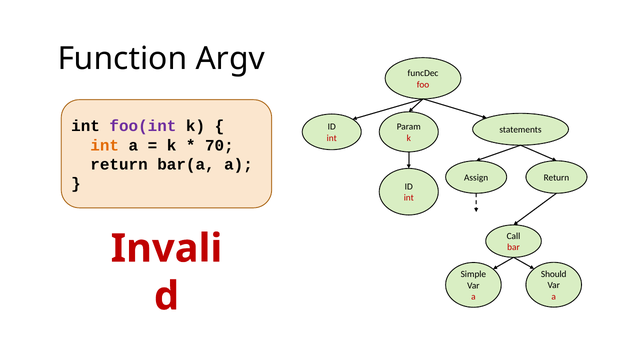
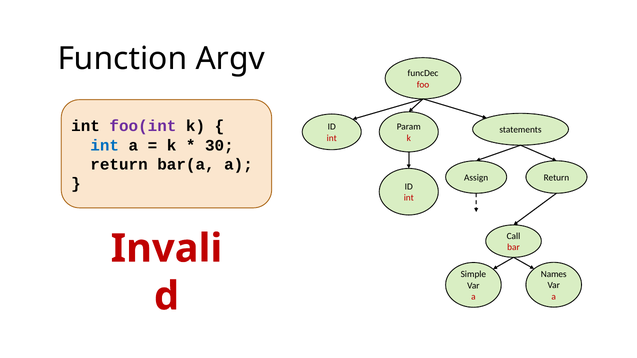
int colour: orange -> blue (105, 145)
70: 70 -> 30 (219, 145)
Should: Should -> Names (554, 274)
